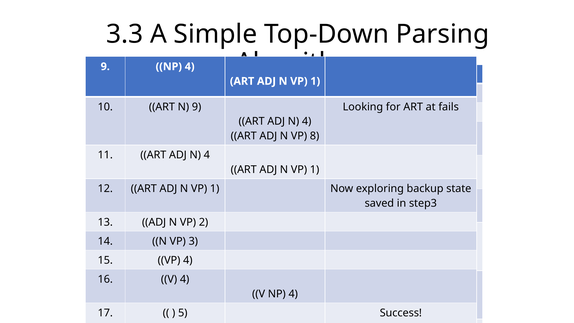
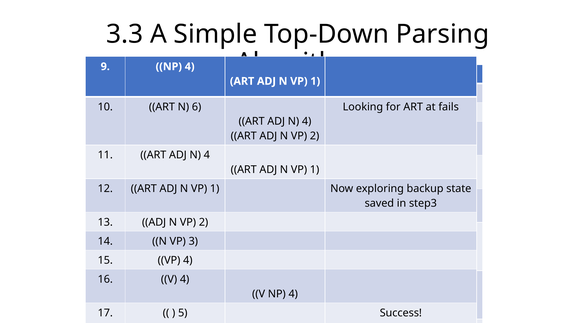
9: 9 -> 6 (197, 107)
8: 8 -> 2 (315, 136)
